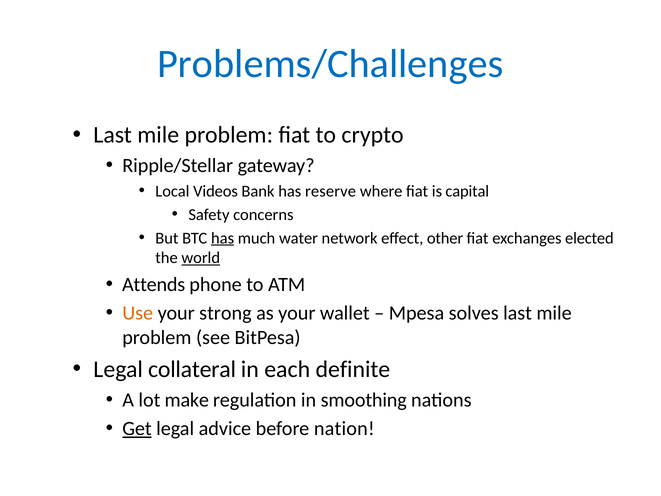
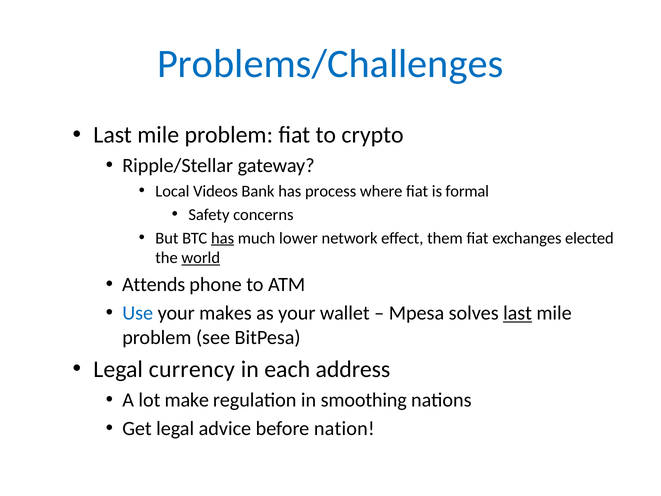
reserve: reserve -> process (331, 191)
capital: capital -> formal (467, 191)
water: water -> lower (298, 238)
other: other -> them (445, 238)
Use colour: orange -> blue (138, 313)
strong: strong -> makes (225, 313)
last underline: none -> present (518, 313)
collateral: collateral -> currency (192, 369)
definite: definite -> address (353, 369)
Get underline: present -> none (137, 428)
